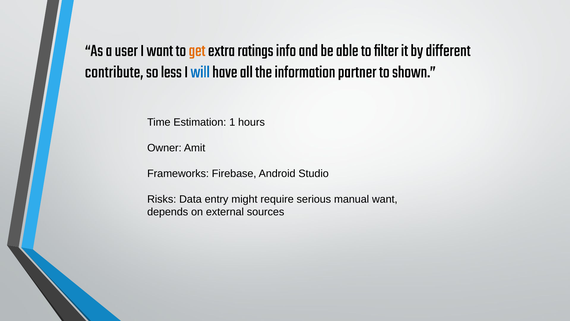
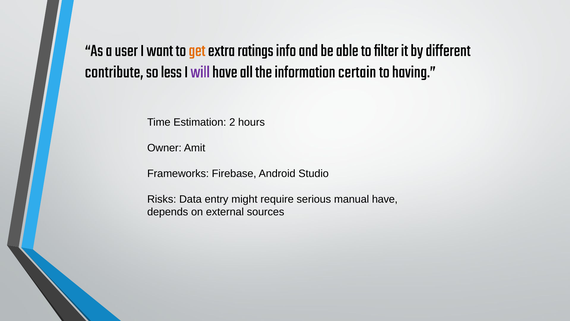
will colour: blue -> purple (200, 71)
partner: partner -> certain (357, 71)
shown: shown -> having (414, 71)
1: 1 -> 2 (232, 122)
manual want: want -> have (385, 199)
